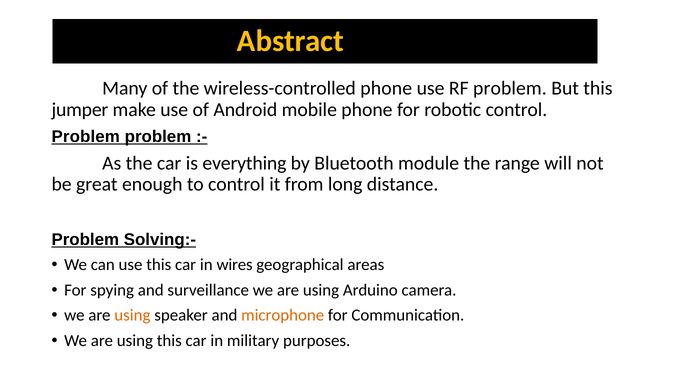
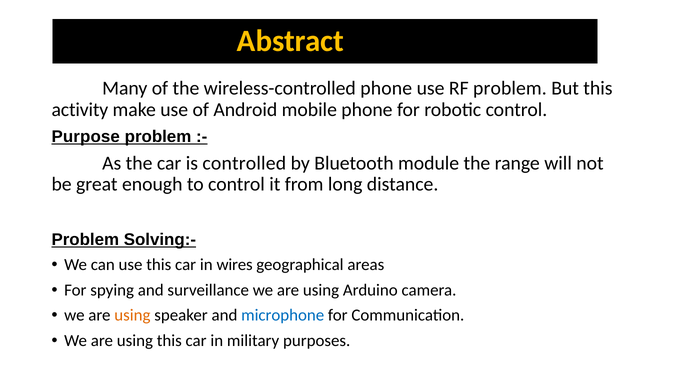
jumper: jumper -> activity (80, 110)
Problem: Problem -> Purpose (86, 137)
everything: everything -> controlled (244, 163)
microphone colour: orange -> blue (283, 316)
